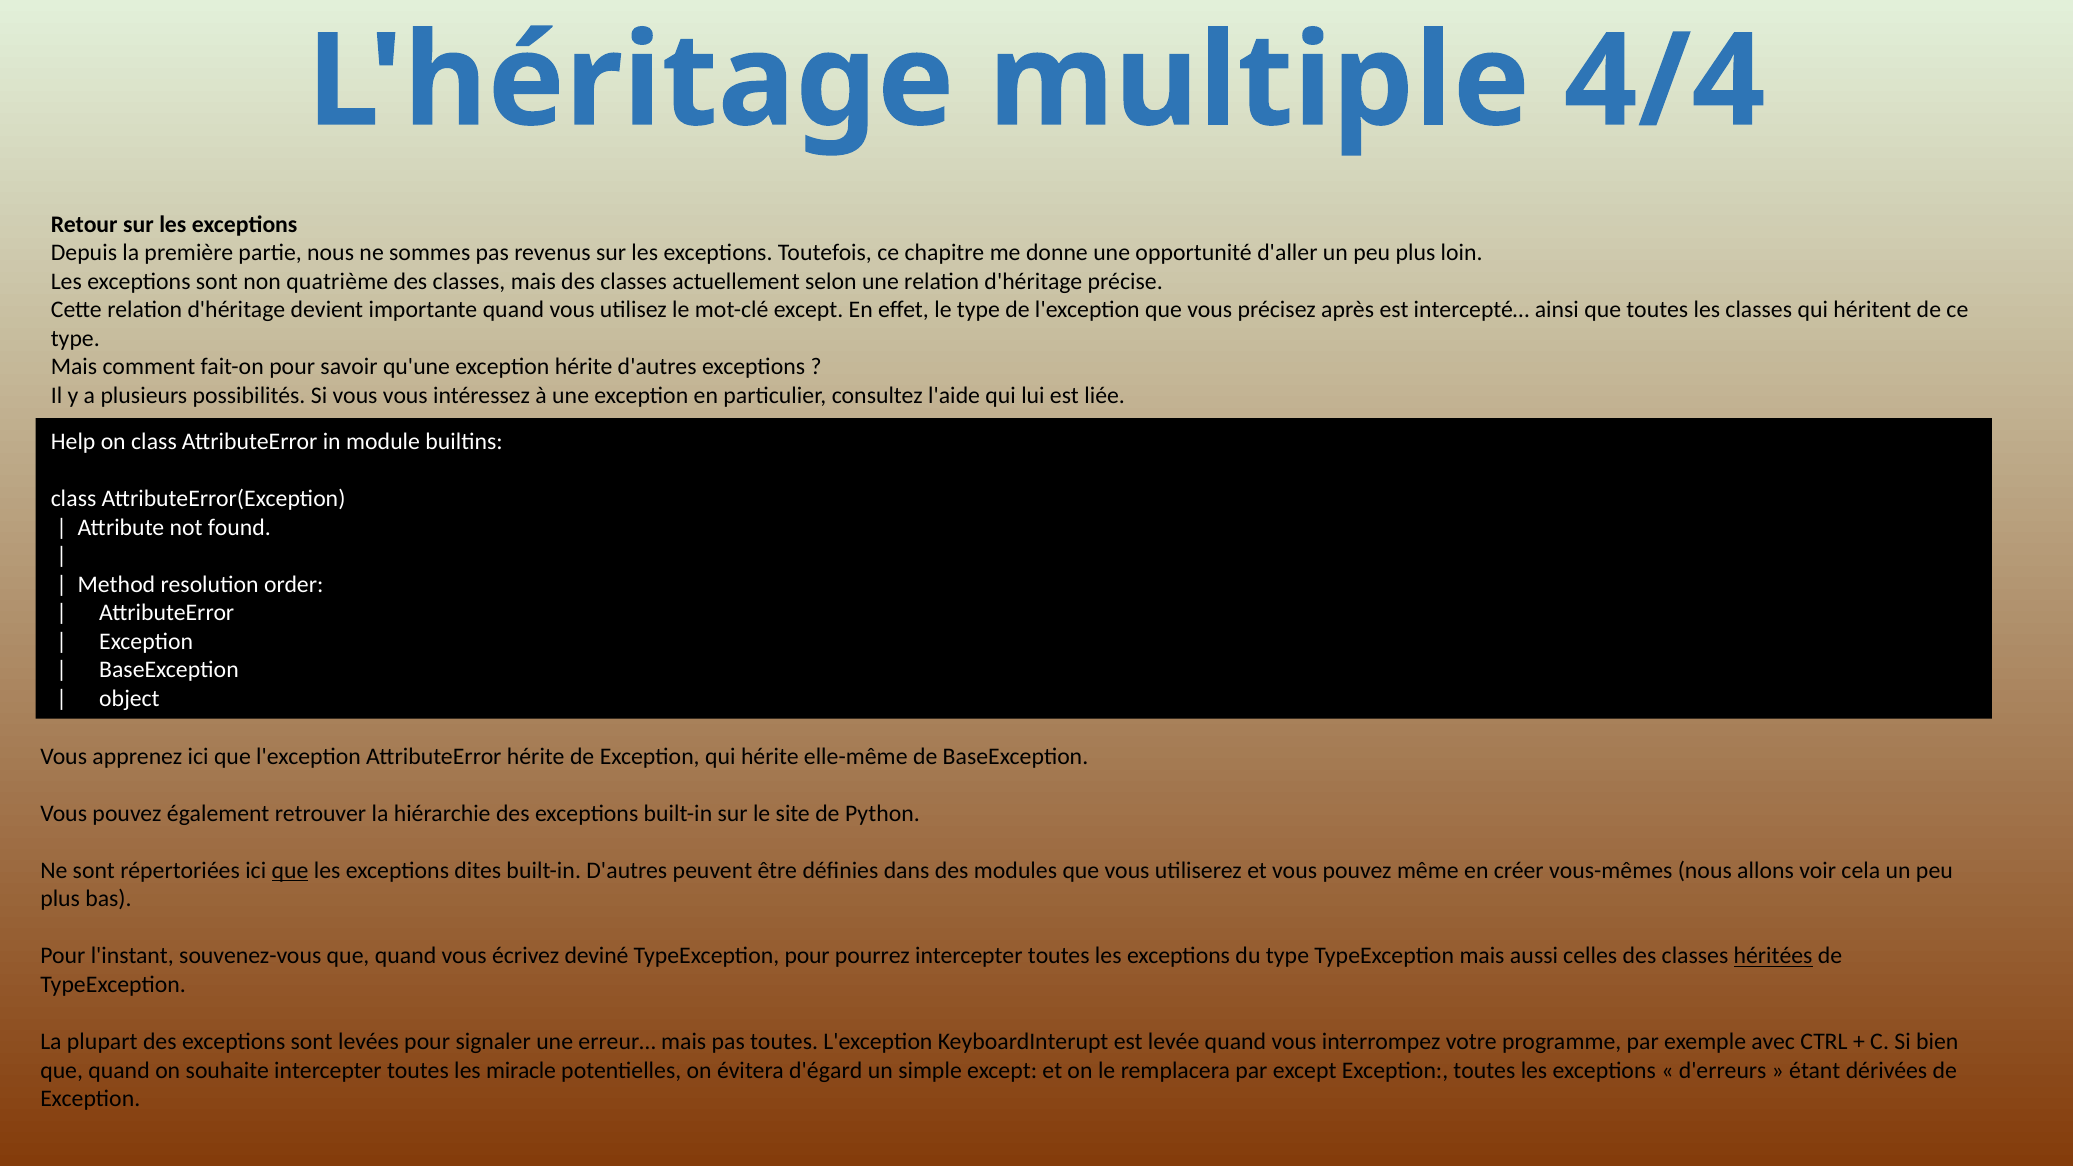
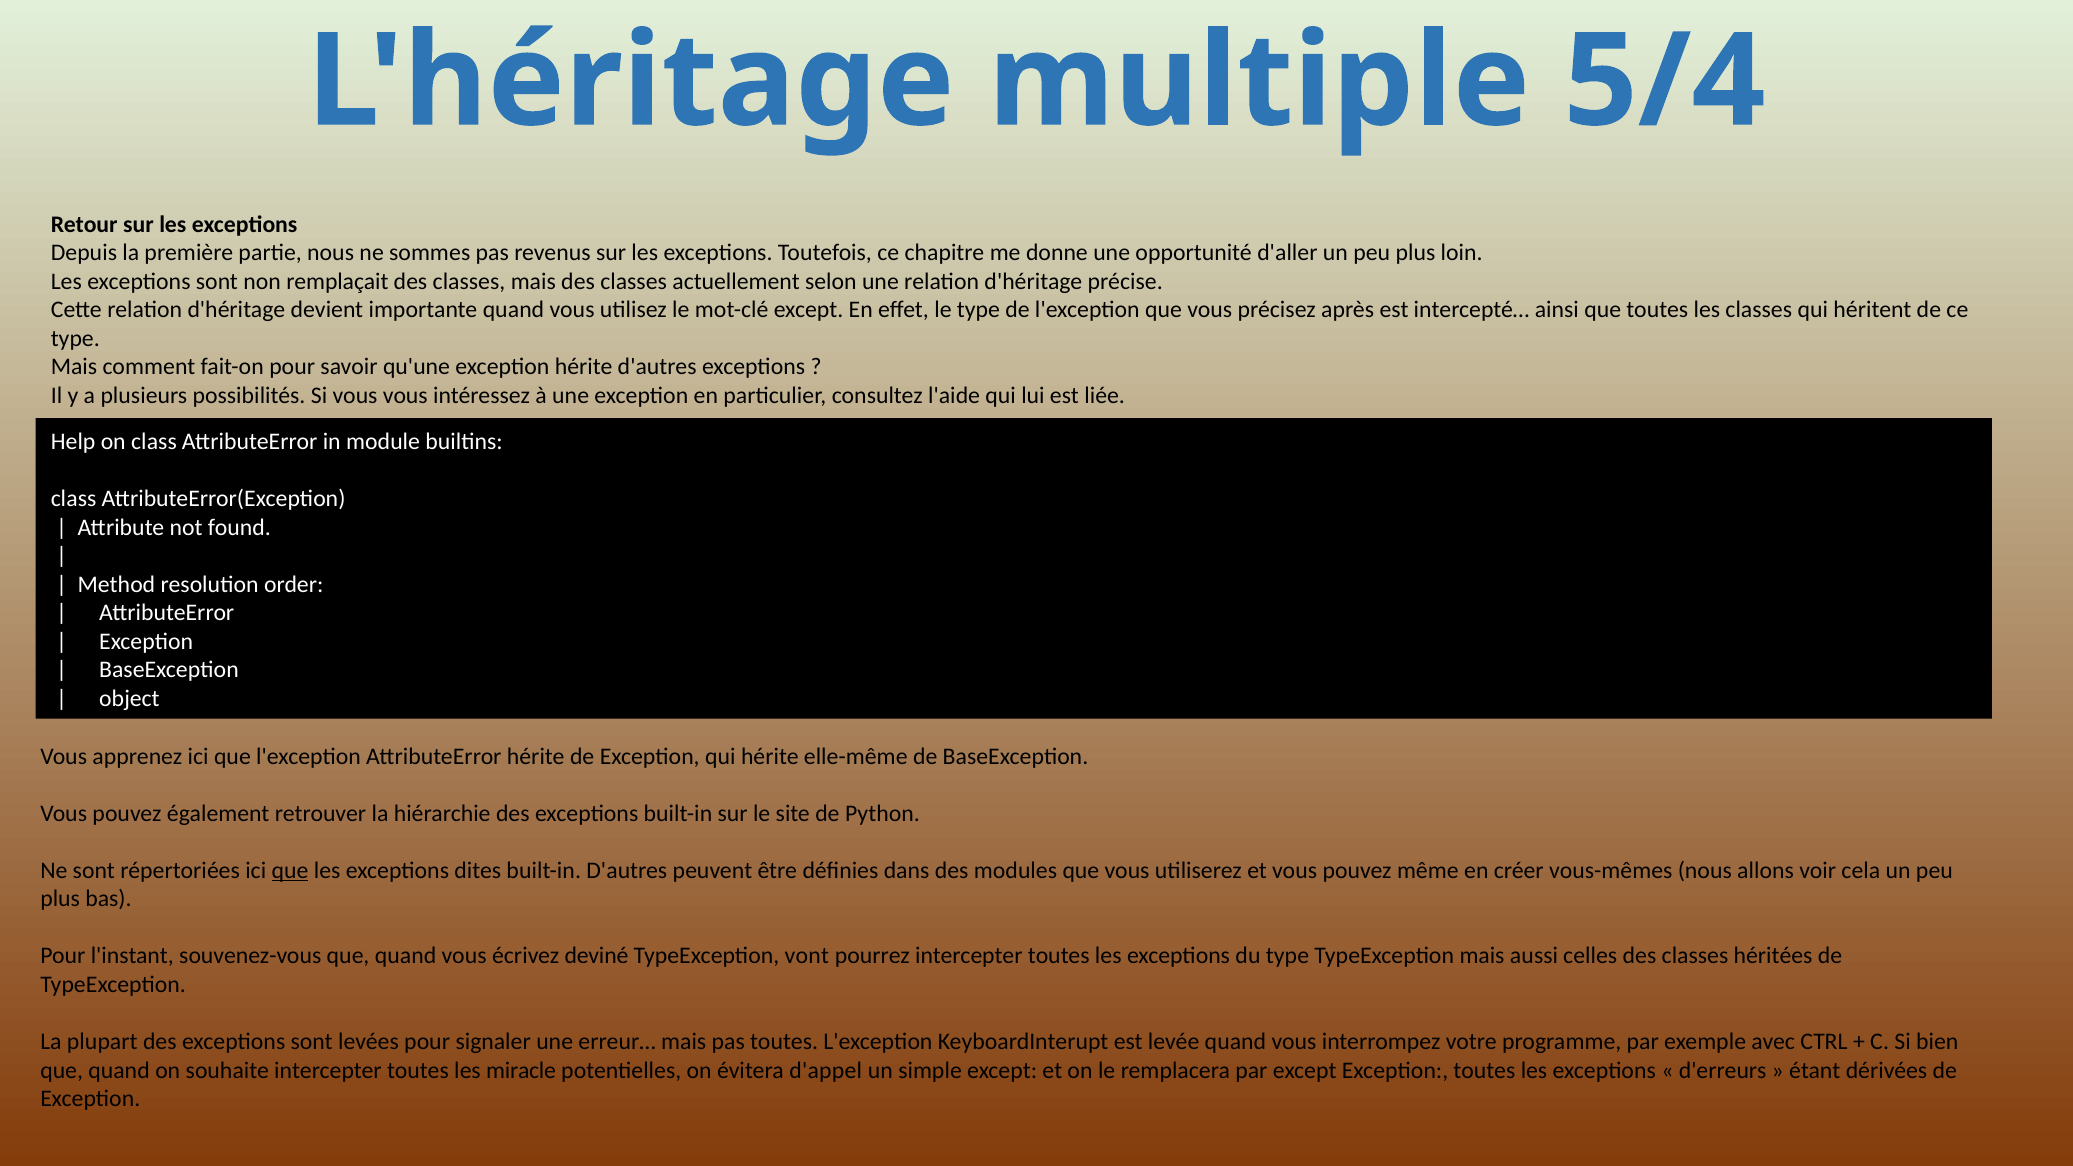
4/4: 4/4 -> 5/4 (1665, 82)
quatrième: quatrième -> remplaçait (337, 282)
TypeException pour: pour -> vont (807, 956)
héritées underline: present -> none (1773, 956)
d'égard: d'égard -> d'appel (826, 1070)
